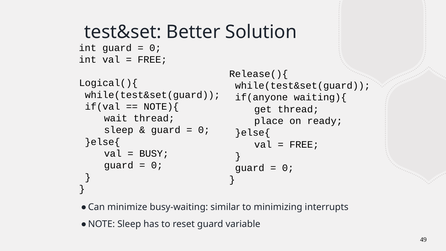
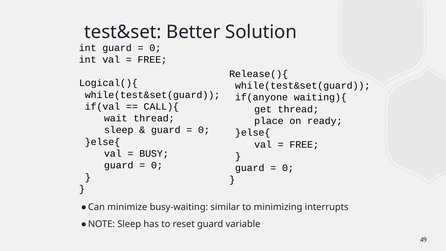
NOTE){: NOTE){ -> CALL){ (161, 107)
